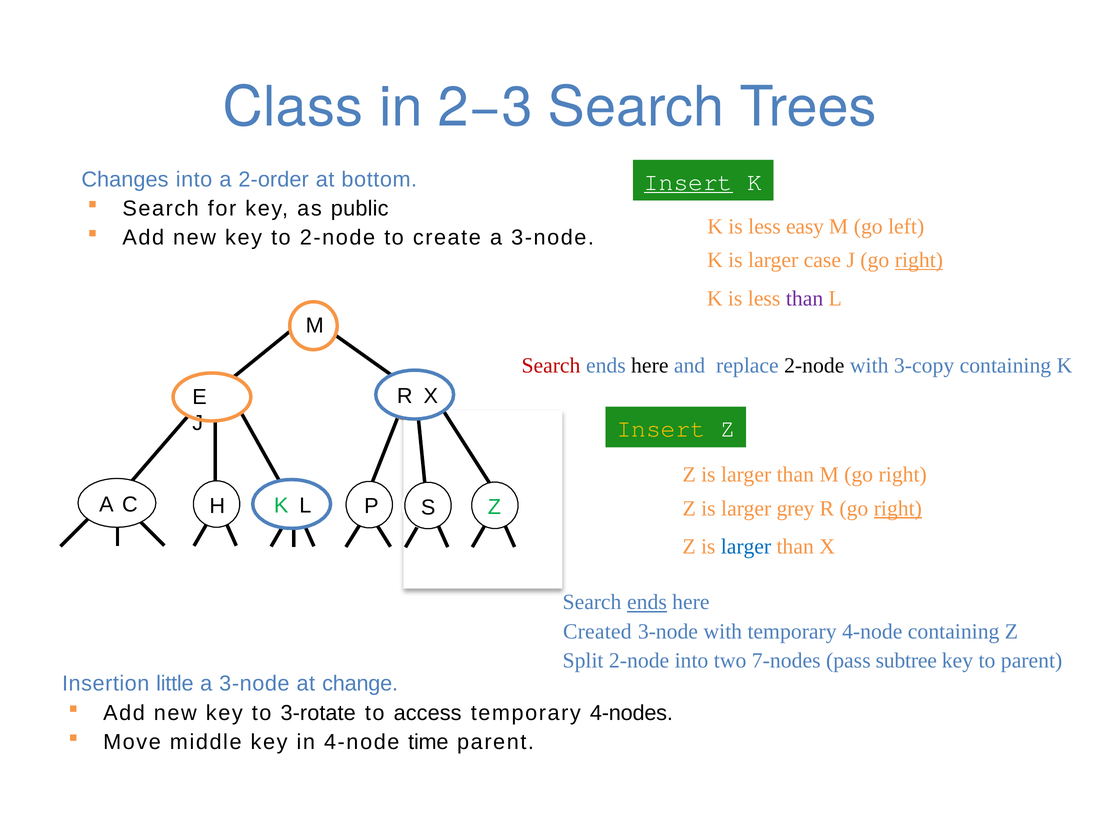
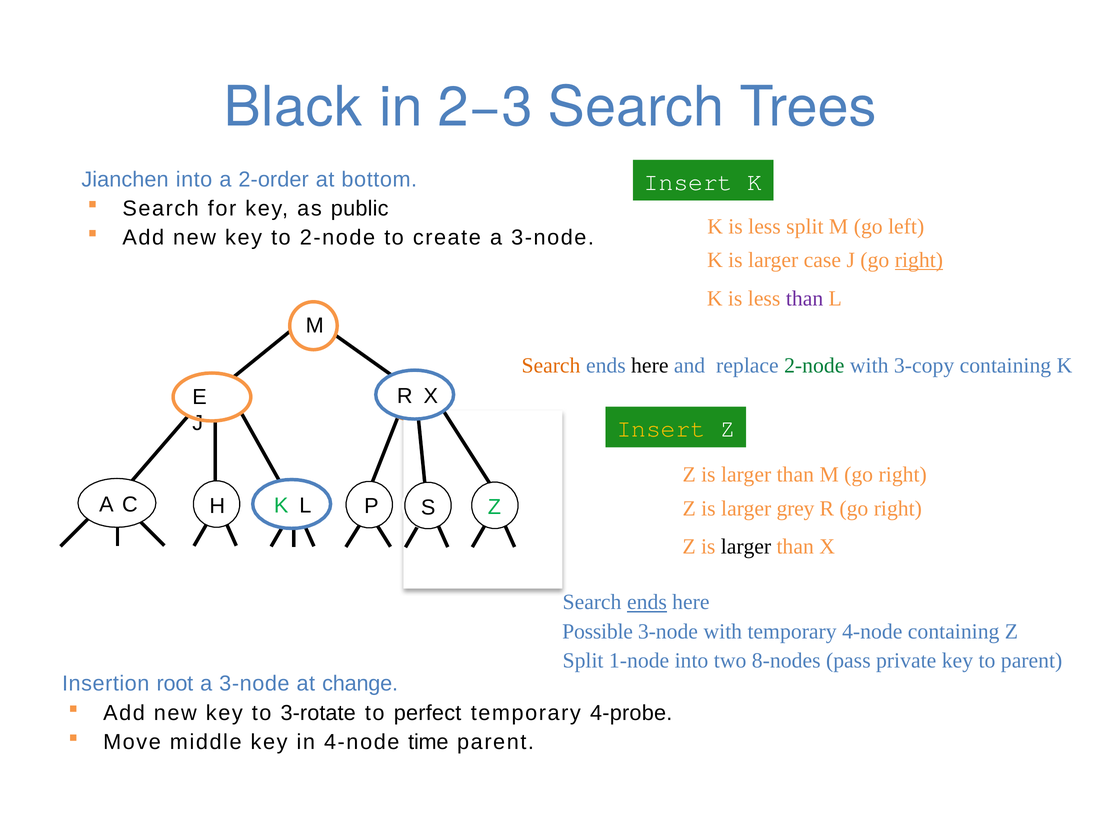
Class: Class -> Black (293, 107)
Changes: Changes -> Jianchen (125, 179)
Insert underline: present -> none (688, 182)
less easy: easy -> split (805, 226)
Search colour: red -> orange (551, 365)
2-node colour: black -> green (814, 365)
right underline: present -> none (898, 508)
larger colour: blue -> black (746, 546)
Created: Created -> Possible (598, 631)
Split 2-node: 2-node -> 1-node (639, 660)
7-nodes: 7-nodes -> 8-nodes (786, 660)
subtree: subtree -> private (906, 660)
little: little -> root (175, 683)
access: access -> perfect (428, 712)
4-nodes: 4-nodes -> 4-probe (631, 712)
